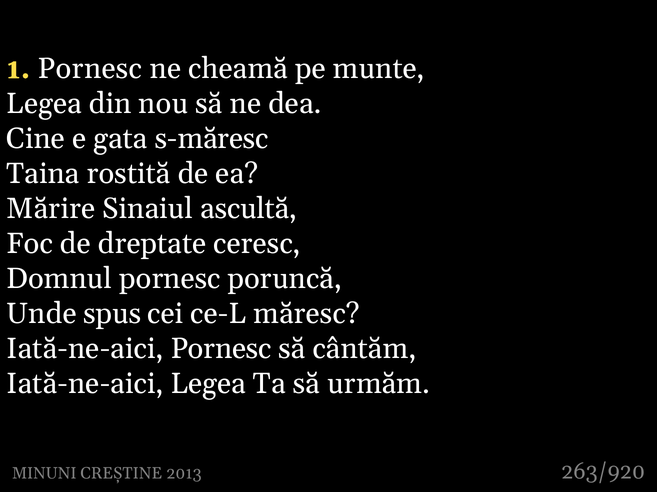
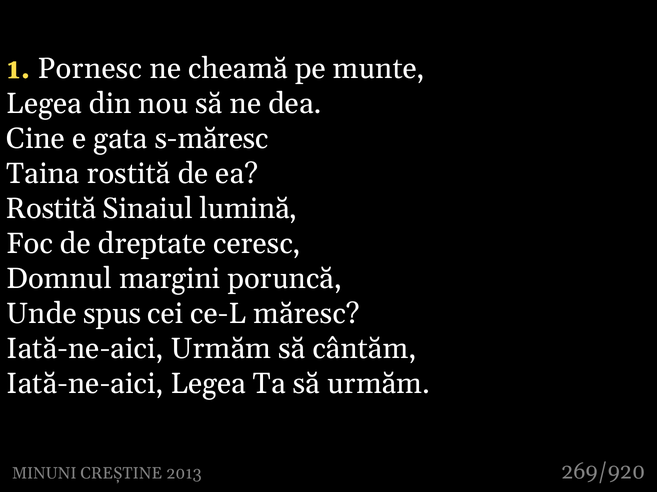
Mărire: Mărire -> Rostită (51, 209)
ascultă: ascultă -> lumină (249, 209)
Domnul pornesc: pornesc -> margini (170, 279)
Iată-ne-aici Pornesc: Pornesc -> Urmăm (221, 349)
263/920: 263/920 -> 269/920 (603, 472)
